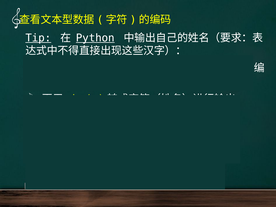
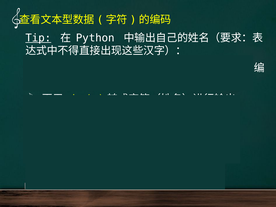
Python underline: present -> none (95, 38)
